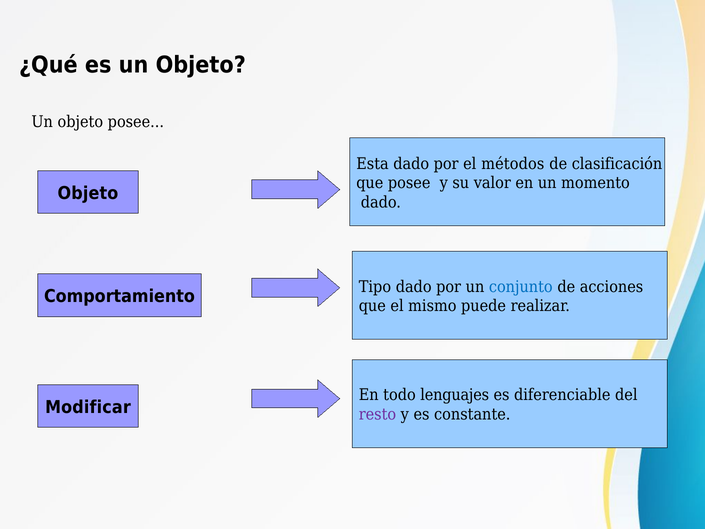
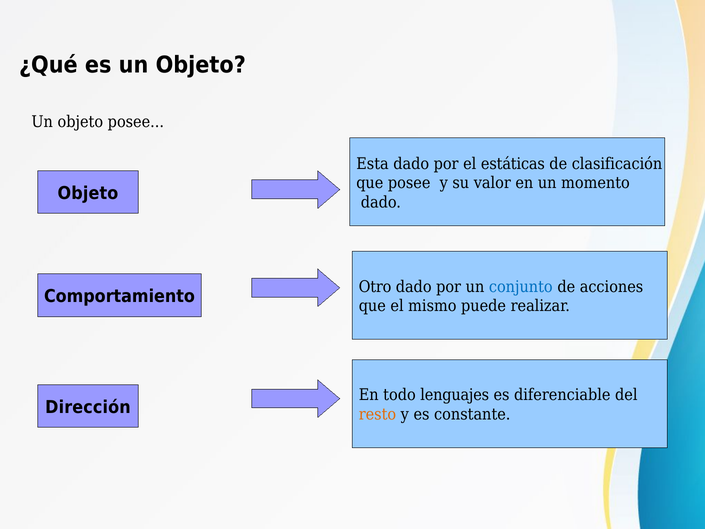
métodos: métodos -> estáticas (513, 164)
Tipo: Tipo -> Otro (375, 287)
Modificar: Modificar -> Dirección (88, 407)
resto colour: purple -> orange (377, 414)
